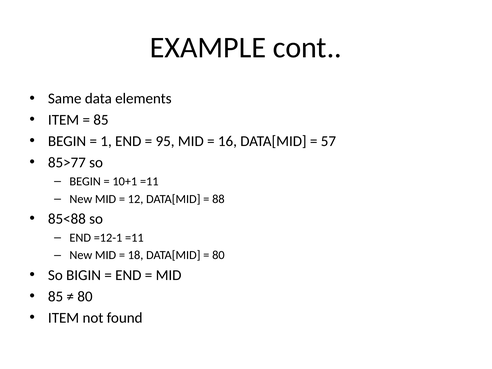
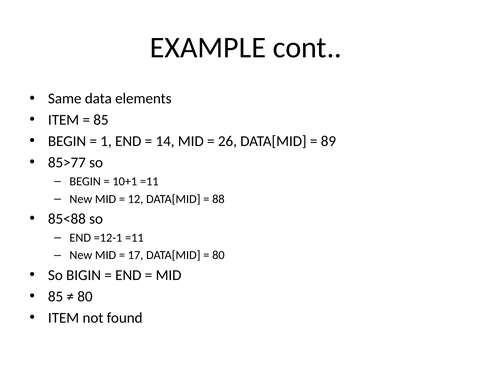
95: 95 -> 14 (165, 141)
16: 16 -> 26 (227, 141)
57: 57 -> 89 (328, 141)
18: 18 -> 17 (136, 255)
